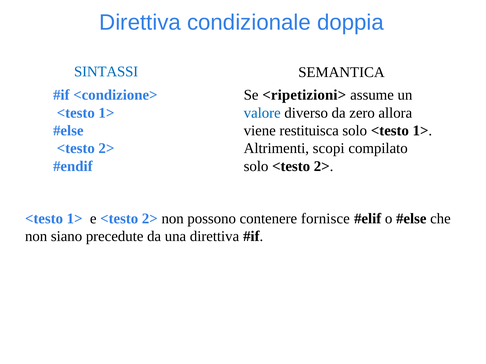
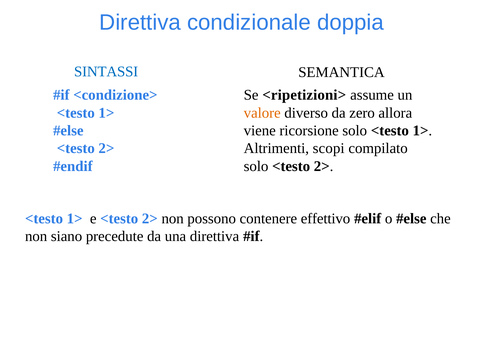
valore colour: blue -> orange (262, 113)
restituisca: restituisca -> ricorsione (309, 131)
fornisce: fornisce -> effettivo (326, 219)
